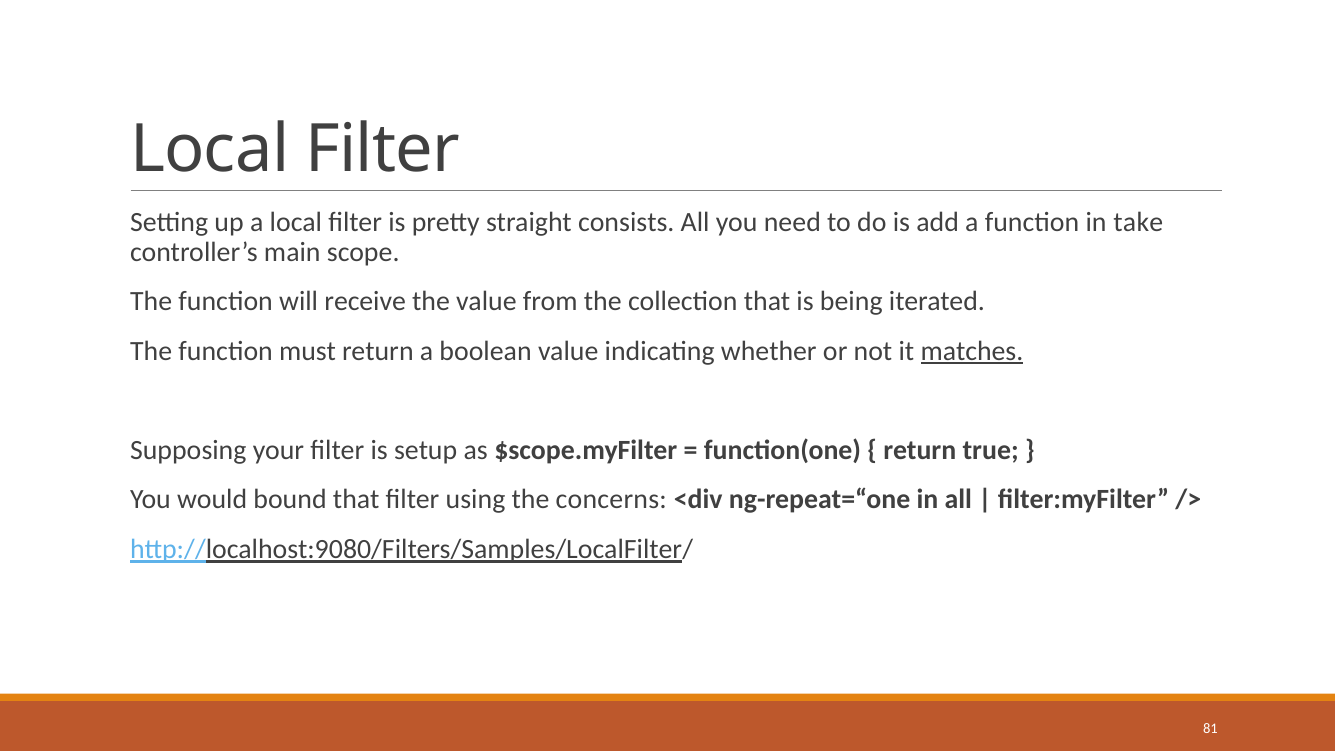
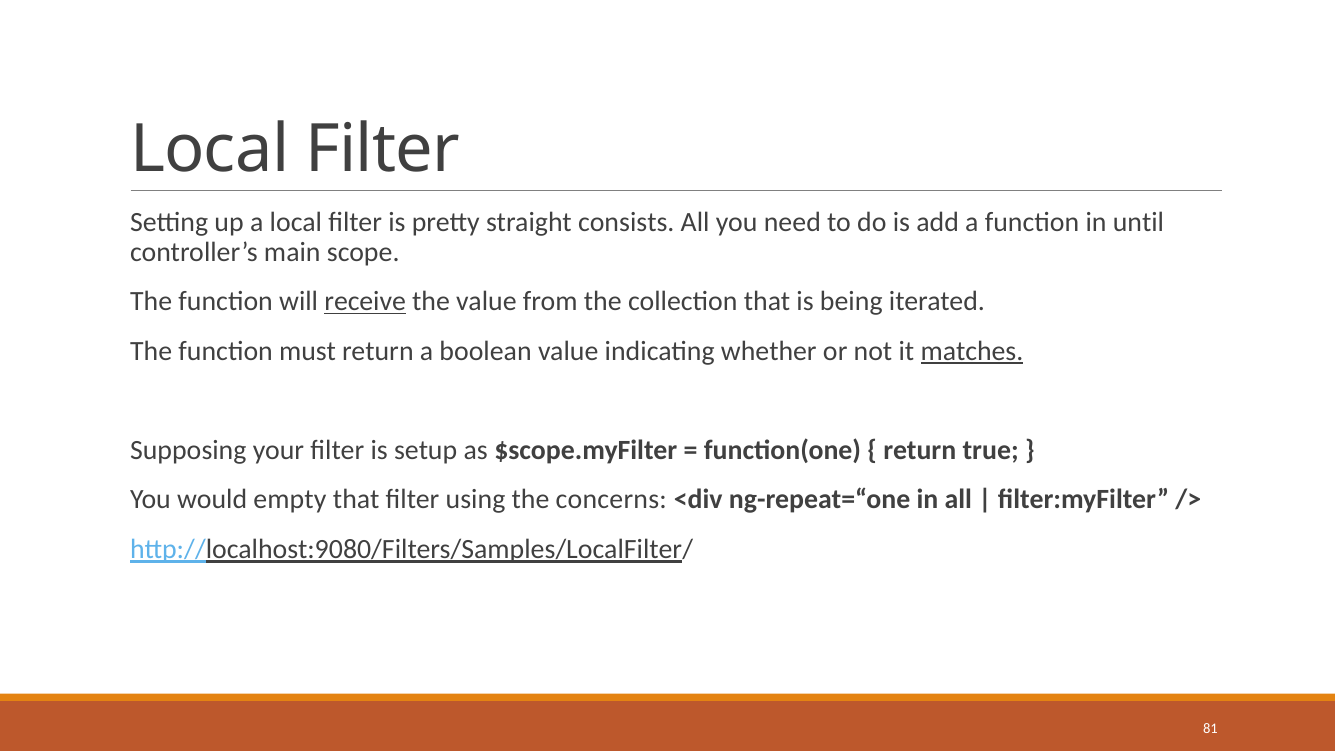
take: take -> until (1138, 222)
receive underline: none -> present (365, 302)
bound: bound -> empty (290, 500)
